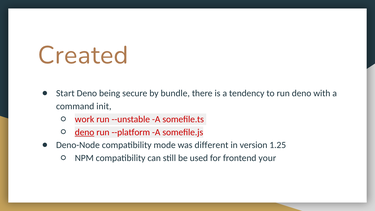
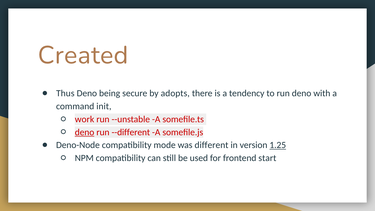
Start: Start -> Thus (65, 93)
bundle: bundle -> adopts (175, 93)
--platform: --platform -> --different (131, 132)
1.25 underline: none -> present (278, 145)
your: your -> start (267, 158)
